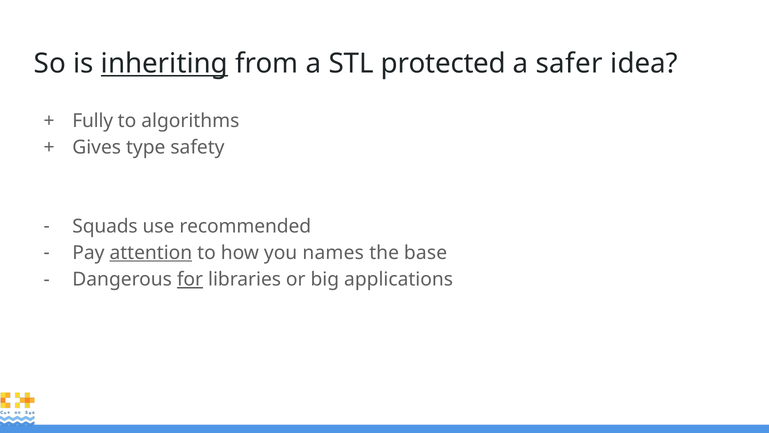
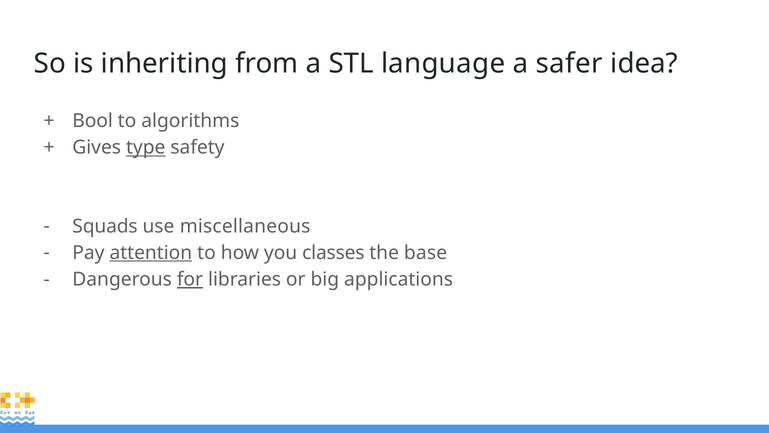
inheriting underline: present -> none (164, 64)
protected: protected -> language (443, 64)
Fully: Fully -> Bool (93, 121)
type underline: none -> present (146, 147)
recommended: recommended -> miscellaneous (245, 226)
names: names -> classes (333, 253)
